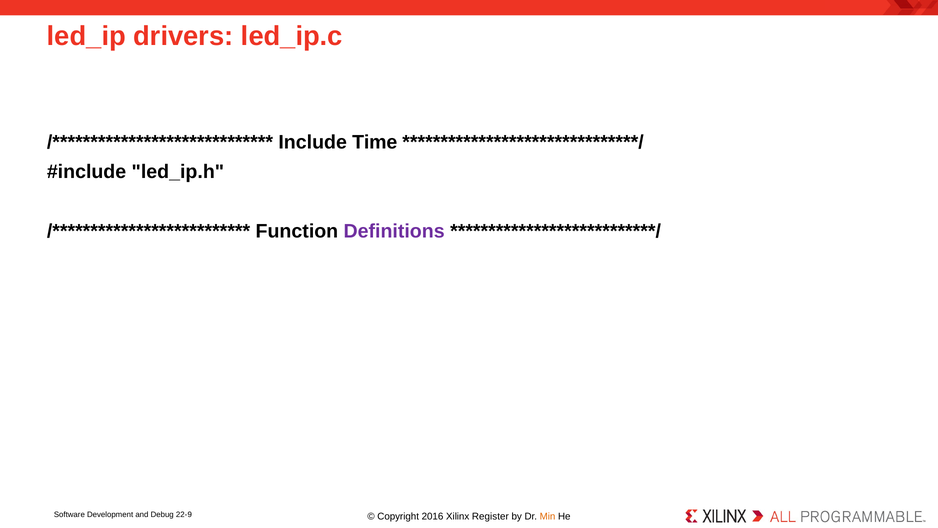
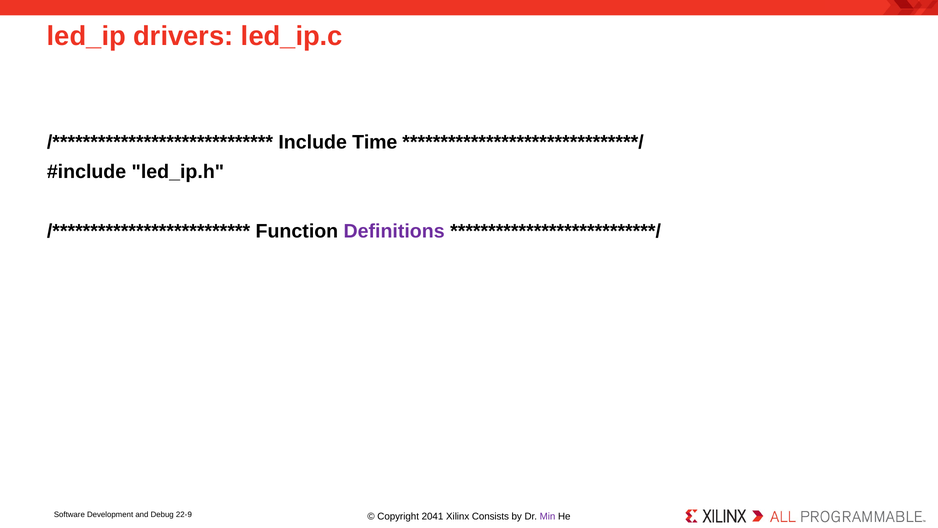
2016: 2016 -> 2041 (433, 516)
Register: Register -> Consists (490, 516)
Min colour: orange -> purple (548, 516)
